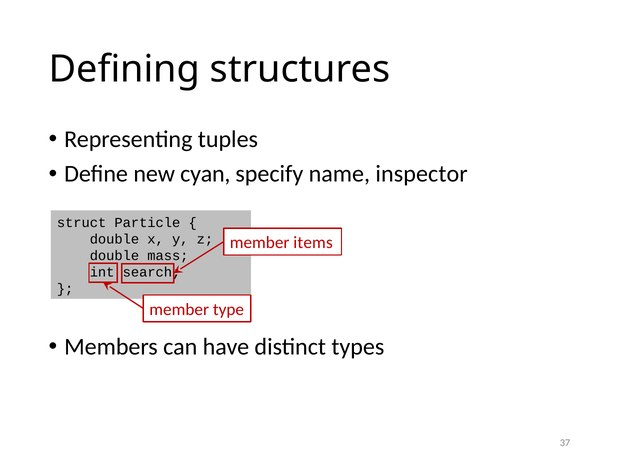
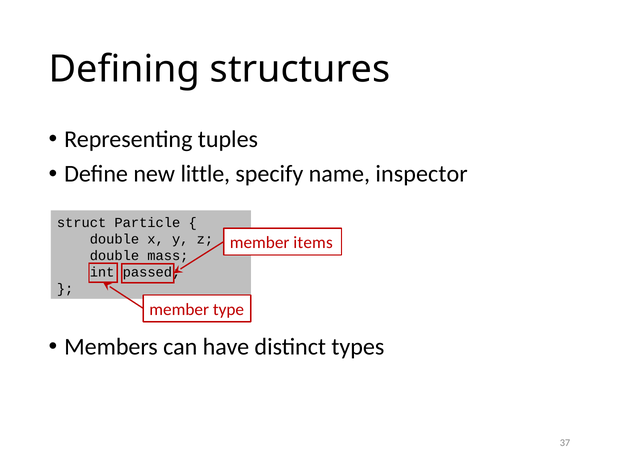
cyan: cyan -> little (205, 174)
search: search -> passed (152, 272)
